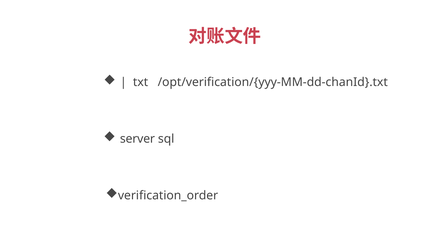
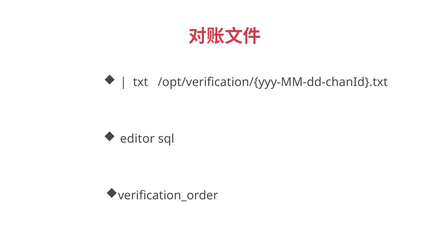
server: server -> editor (137, 139)
